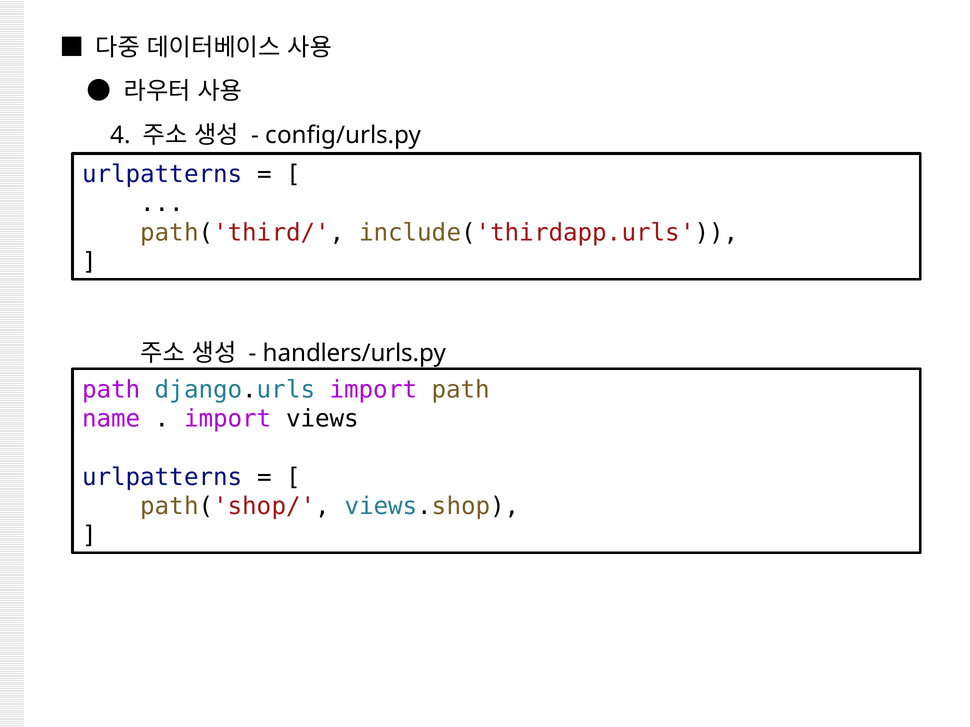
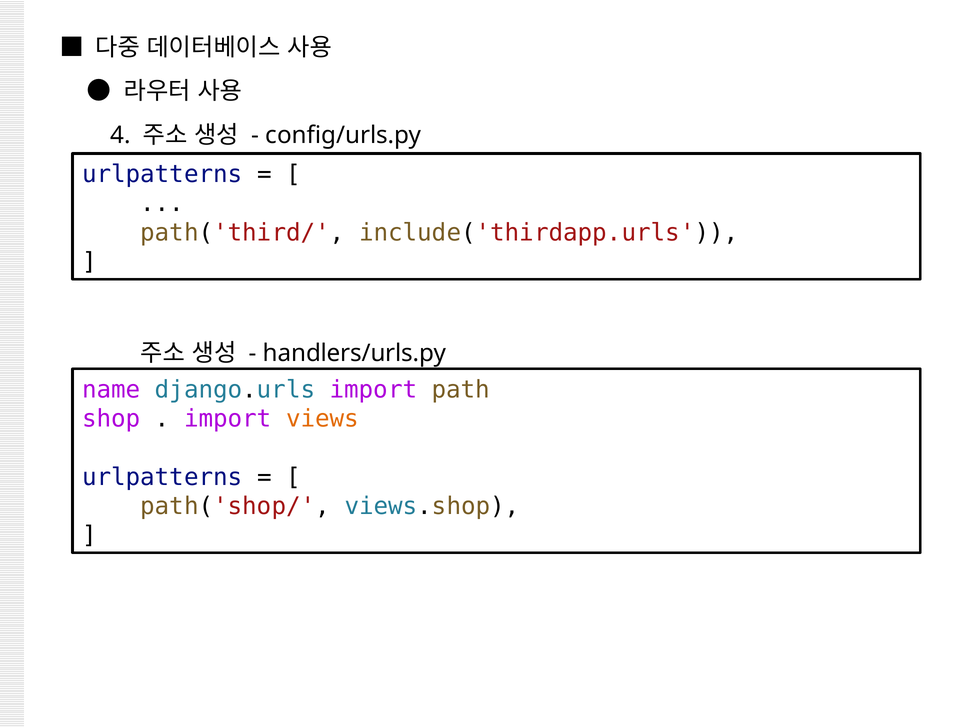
path: path -> name (111, 390)
name: name -> shop (111, 419)
views colour: black -> orange (323, 419)
